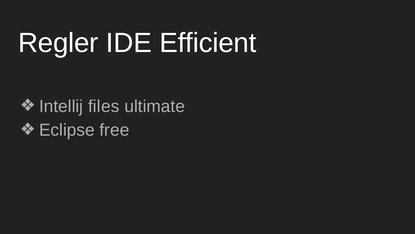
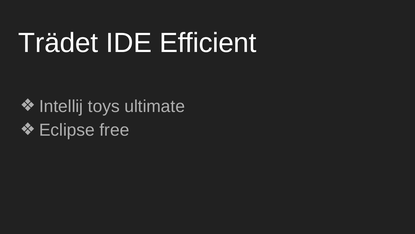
Regler: Regler -> Trädet (58, 43)
files: files -> toys (104, 106)
